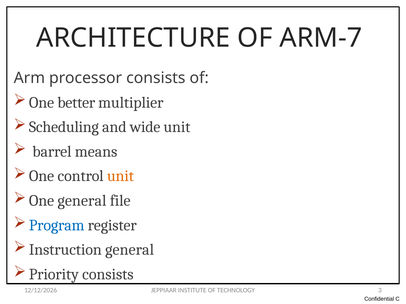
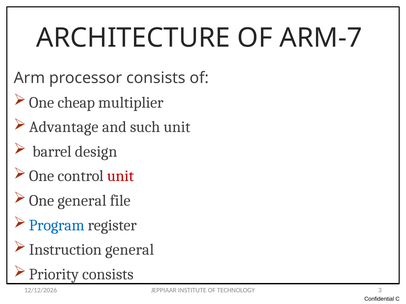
better: better -> cheap (76, 103)
Scheduling: Scheduling -> Advantage (64, 127)
wide: wide -> such (145, 127)
means: means -> design (96, 152)
unit colour: orange -> red (120, 176)
